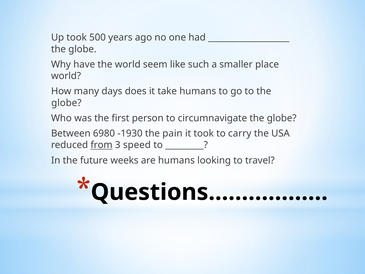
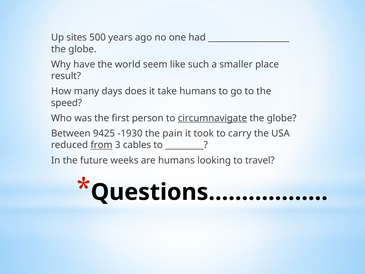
Up took: took -> sites (77, 37)
world: world -> result (66, 76)
globe: globe -> speed (66, 103)
circumnavigate underline: none -> present (212, 118)
6980: 6980 -> 9425 (104, 133)
speed: speed -> cables (137, 145)
